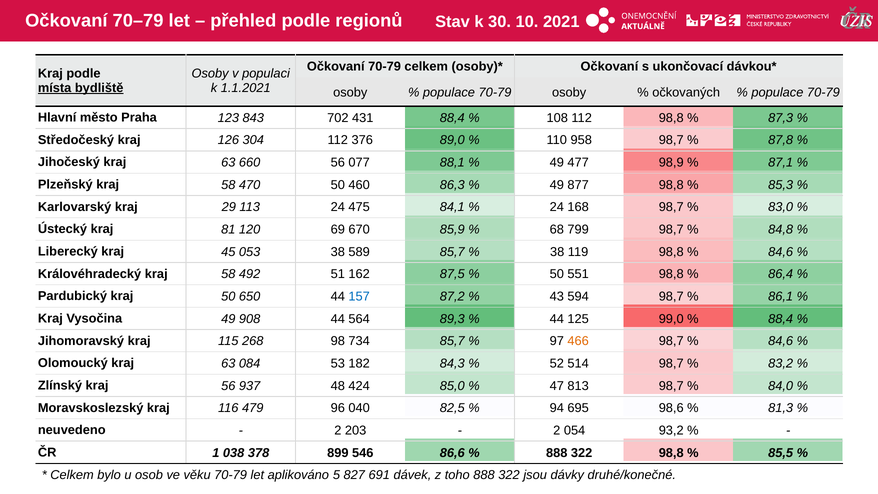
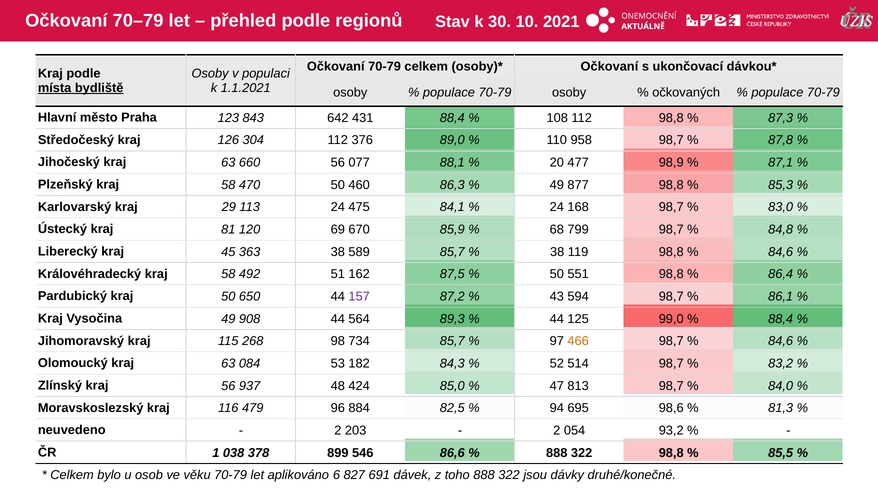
702: 702 -> 642 (338, 118)
49: 49 -> 20 (557, 163)
053: 053 -> 363 (250, 252)
157 colour: blue -> purple (359, 296)
040: 040 -> 884 (359, 408)
5: 5 -> 6 (337, 475)
